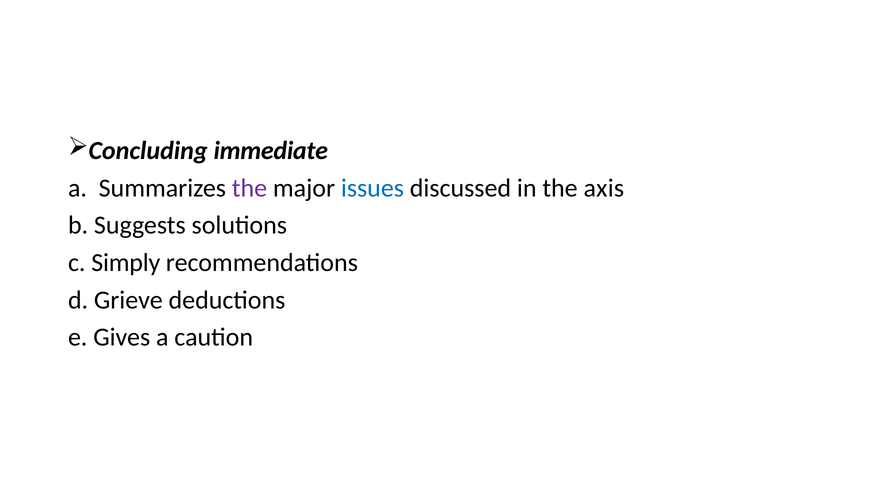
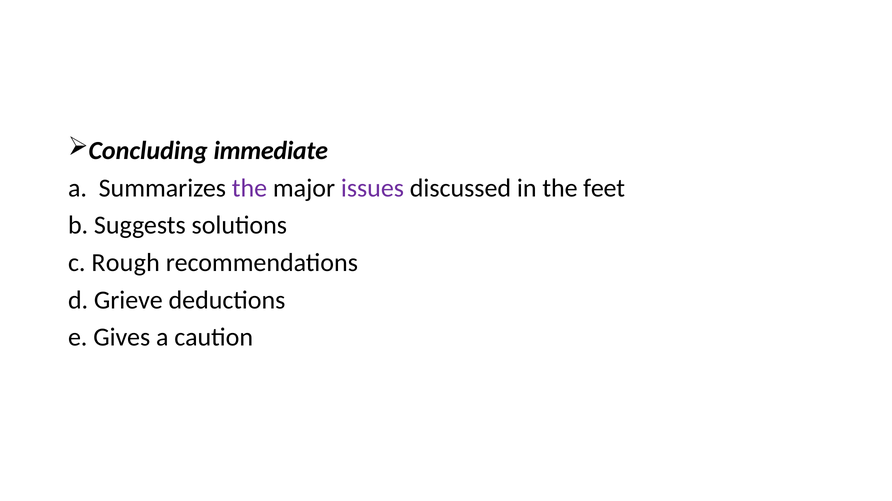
issues colour: blue -> purple (372, 188)
axis: axis -> feet (604, 188)
Simply: Simply -> Rough (126, 263)
